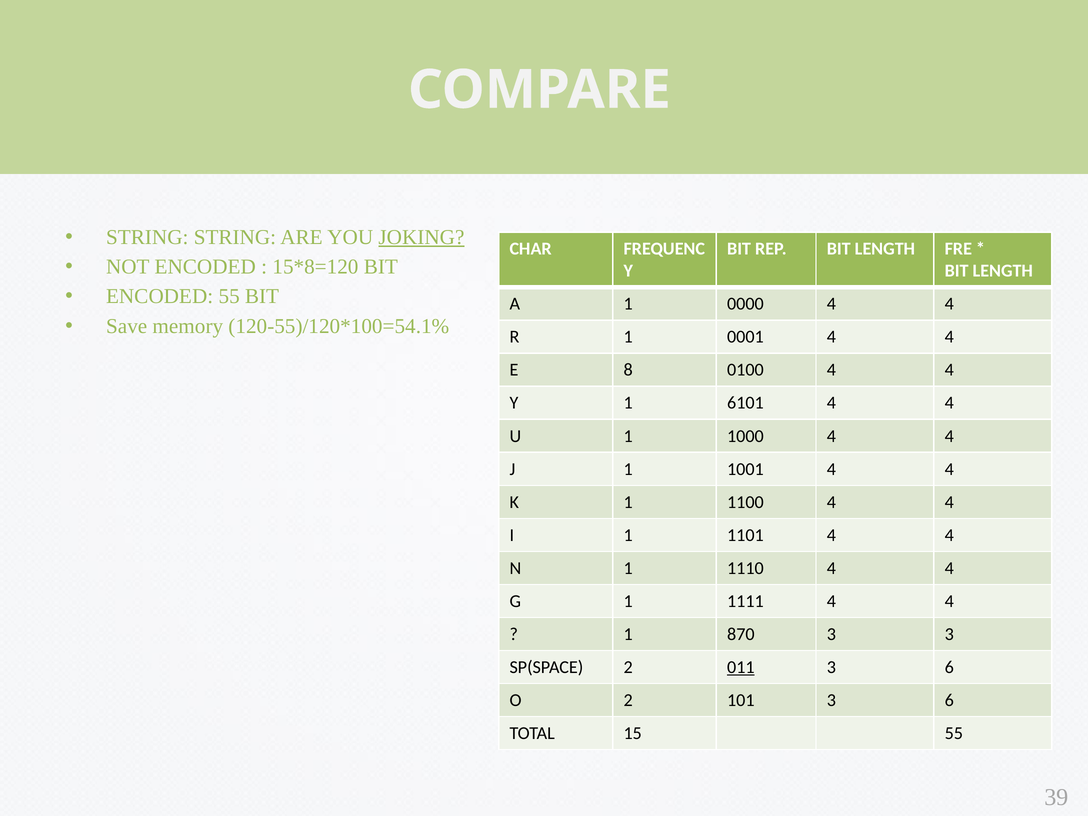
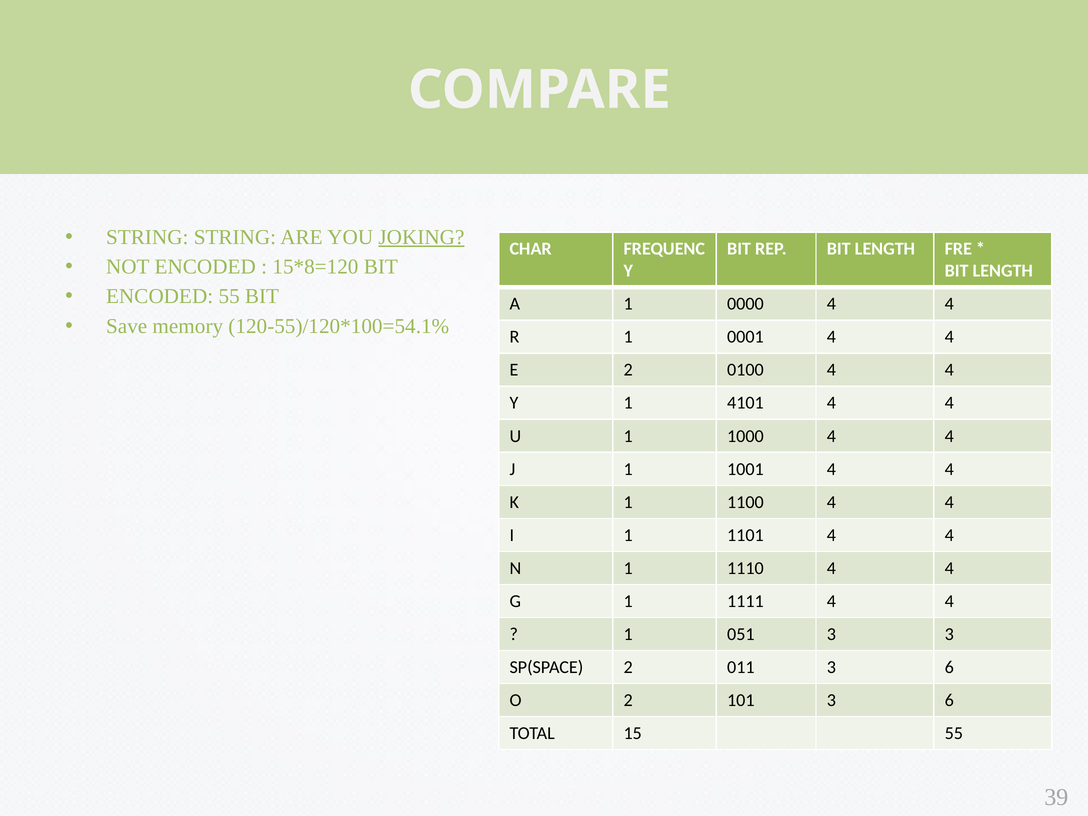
E 8: 8 -> 2 (628, 370)
6101: 6101 -> 4101 (745, 403)
870: 870 -> 051 (741, 634)
011 underline: present -> none (741, 667)
